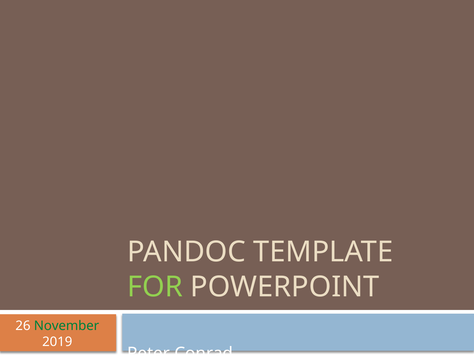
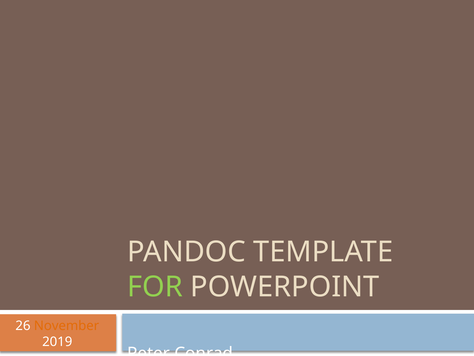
November colour: green -> orange (67, 325)
